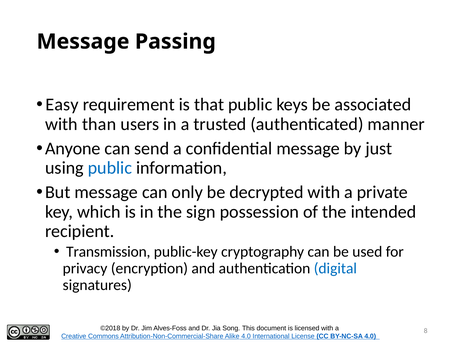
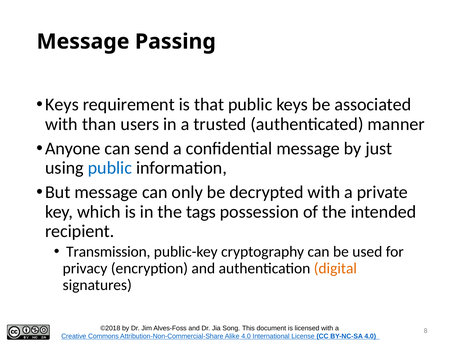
Easy: Easy -> Keys (62, 105)
sign: sign -> tags (201, 212)
digital colour: blue -> orange (335, 268)
